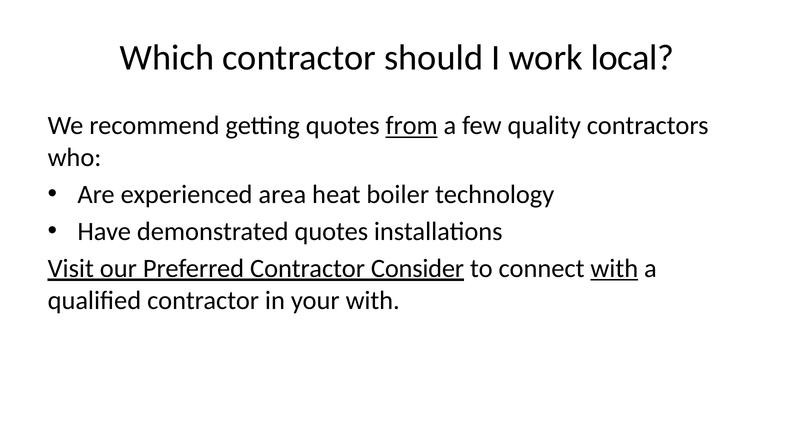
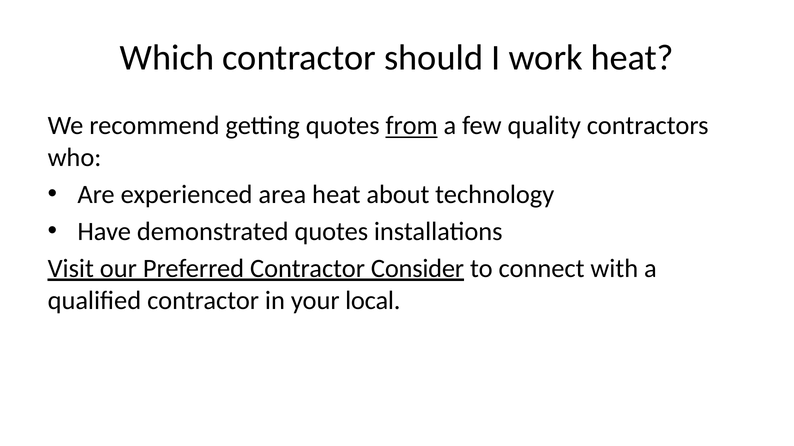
work local: local -> heat (632, 58)
boiler: boiler -> about (398, 195)
with underline: present -> none (614, 269)
your with: with -> local (373, 301)
